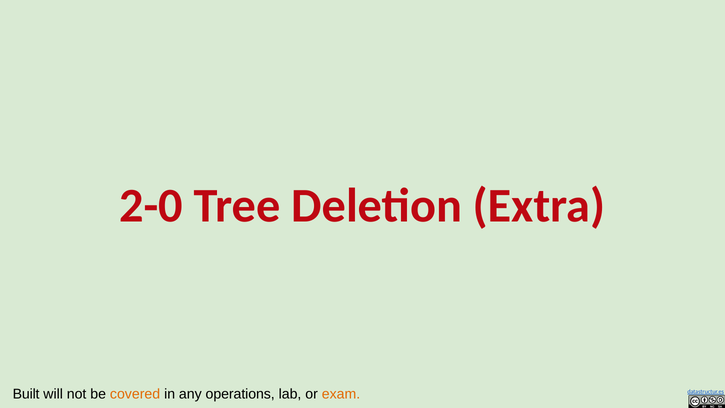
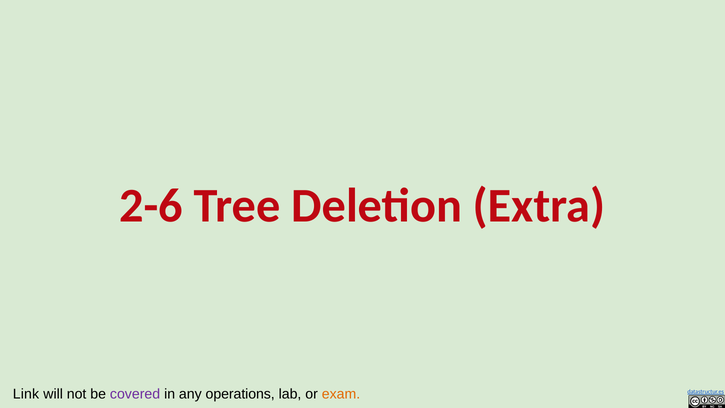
2-0: 2-0 -> 2-6 (151, 206)
Built: Built -> Link (26, 394)
covered colour: orange -> purple (135, 394)
